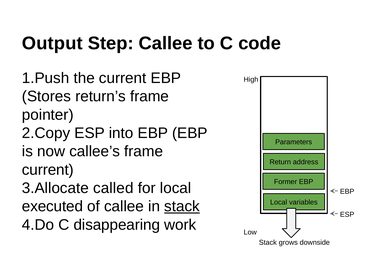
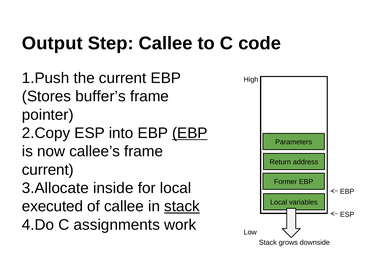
return’s: return’s -> buffer’s (101, 96)
EBP underline: none -> present (190, 133)
called: called -> inside (113, 188)
disappearing: disappearing -> assignments (117, 224)
